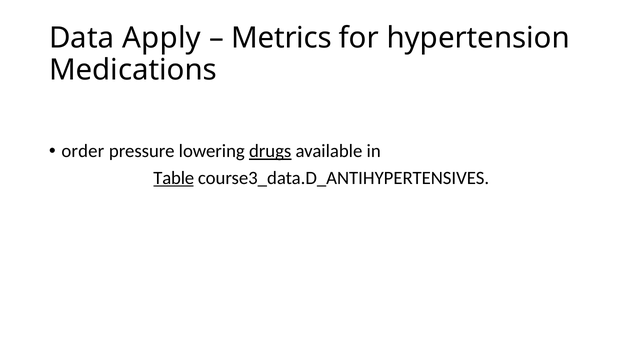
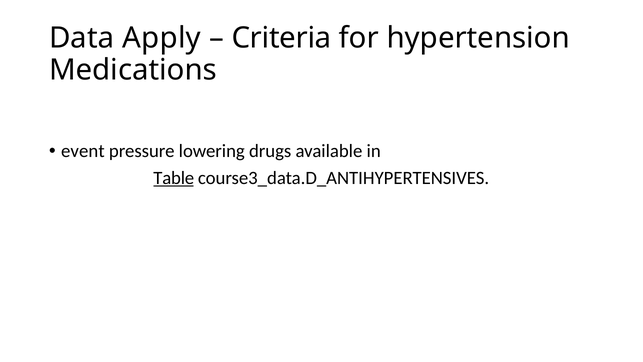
Metrics: Metrics -> Criteria (282, 38)
order: order -> event (83, 151)
drugs underline: present -> none (270, 151)
